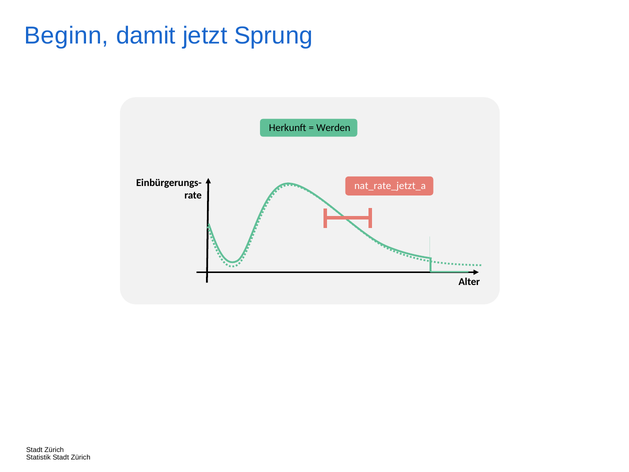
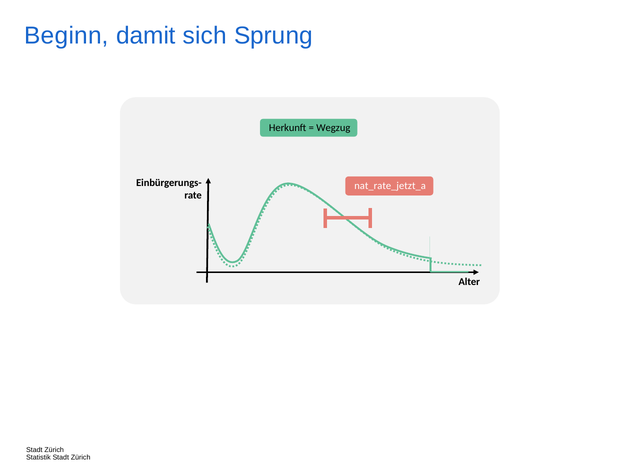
jetzt: jetzt -> sich (205, 36)
Werden: Werden -> Wegzug (333, 128)
